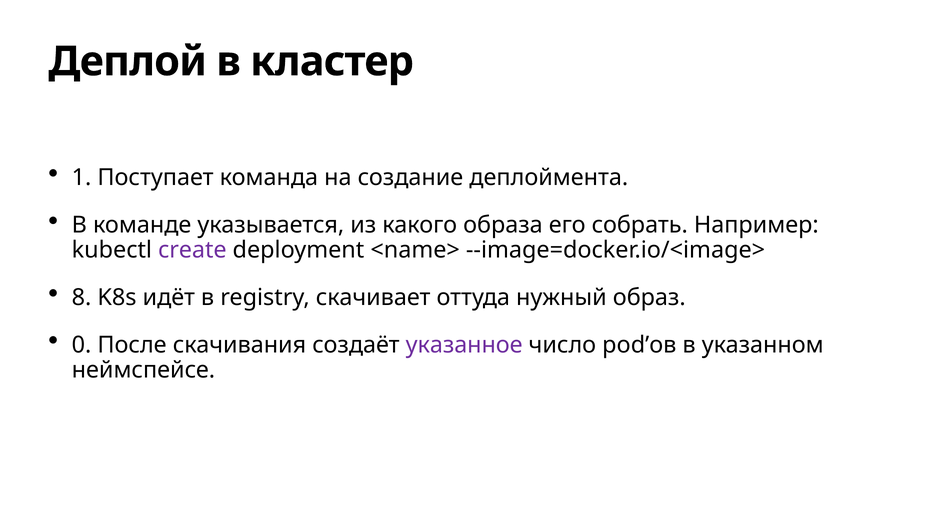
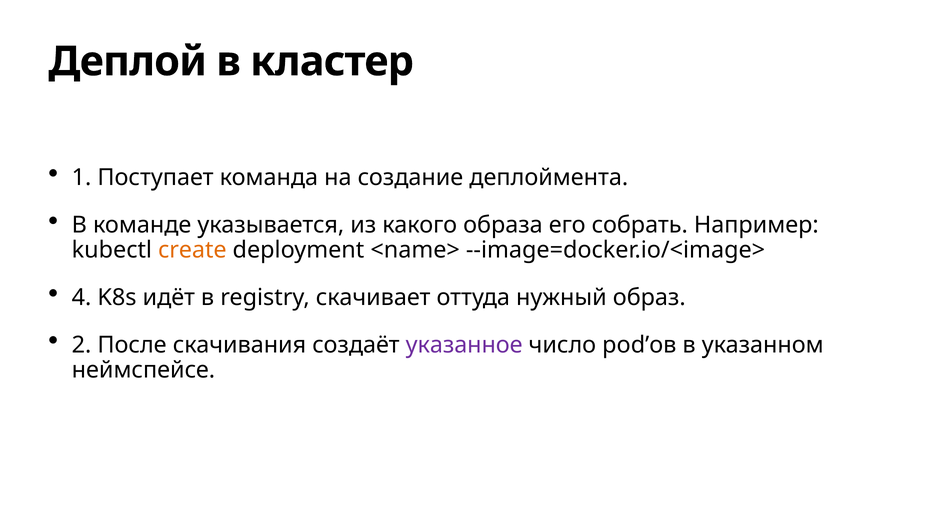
create colour: purple -> orange (192, 250)
8: 8 -> 4 (82, 298)
0: 0 -> 2 (82, 345)
